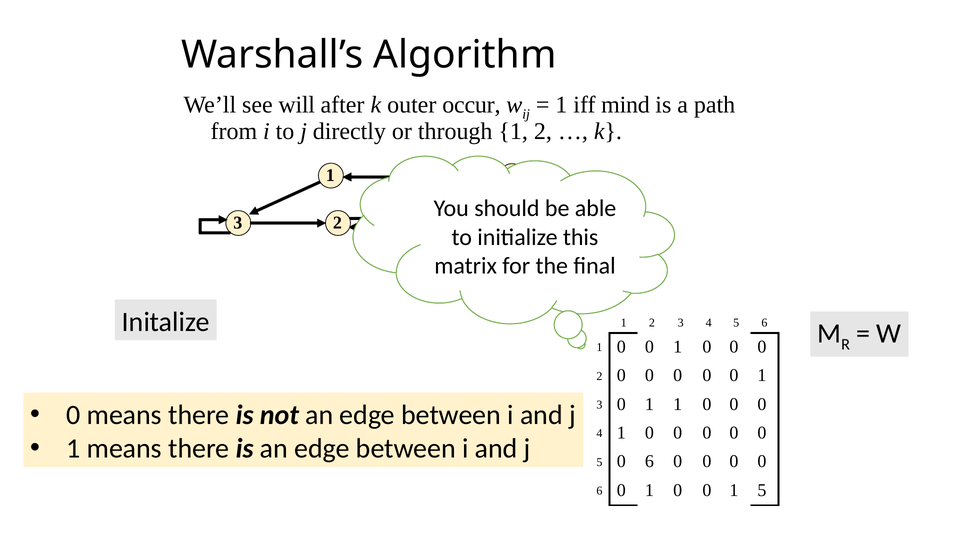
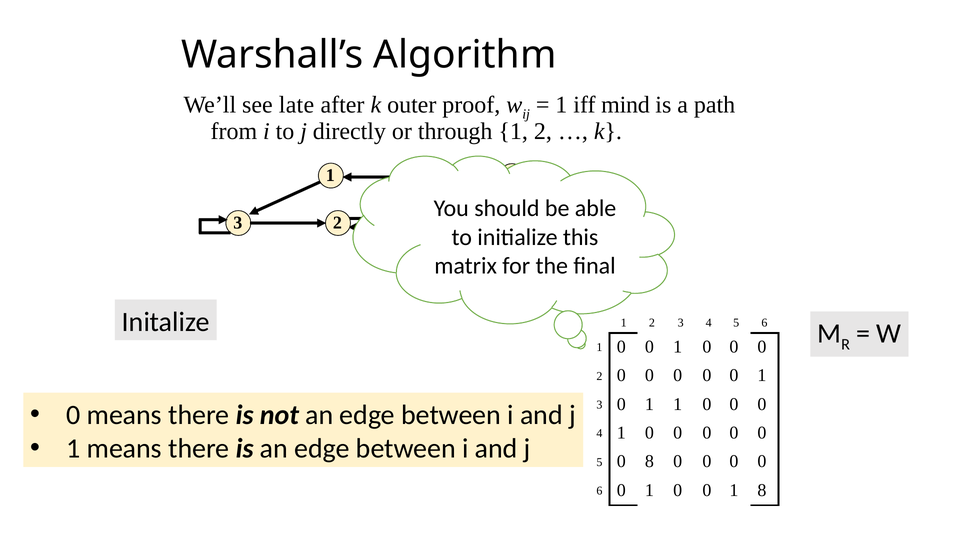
will: will -> late (296, 105)
occur: occur -> proof (471, 105)
5 0 6: 6 -> 8 (649, 462)
0 1 5: 5 -> 8 (762, 491)
